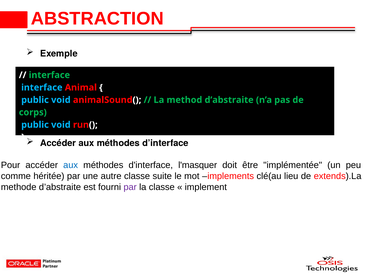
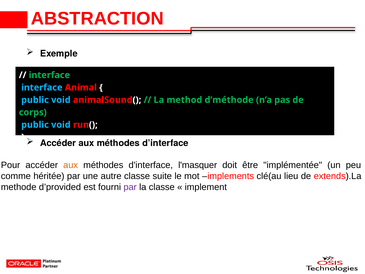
method d’abstraite: d’abstraite -> d’méthode (229, 100)
aux colour: blue -> orange (71, 165)
methode d’abstraite: d’abstraite -> d’provided (60, 187)
